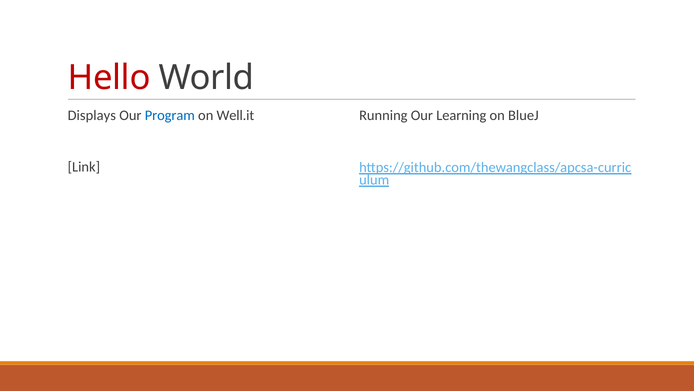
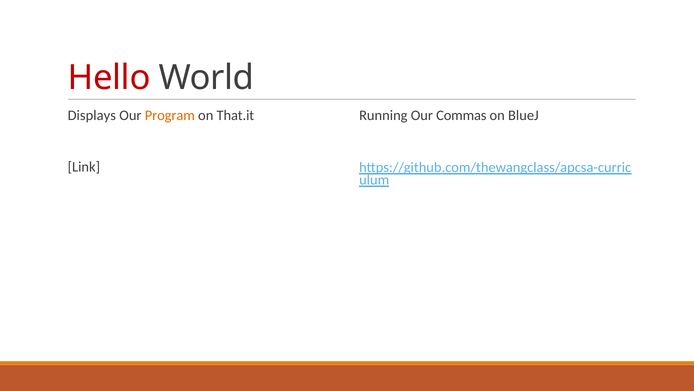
Program colour: blue -> orange (170, 115)
Well.it: Well.it -> That.it (235, 115)
Learning: Learning -> Commas (461, 115)
